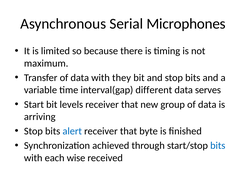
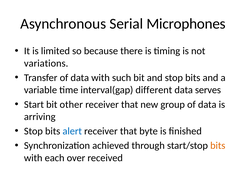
maximum: maximum -> variations (46, 63)
they: they -> such (122, 78)
levels: levels -> other (71, 105)
bits colour: blue -> orange (218, 146)
wise: wise -> over (76, 158)
